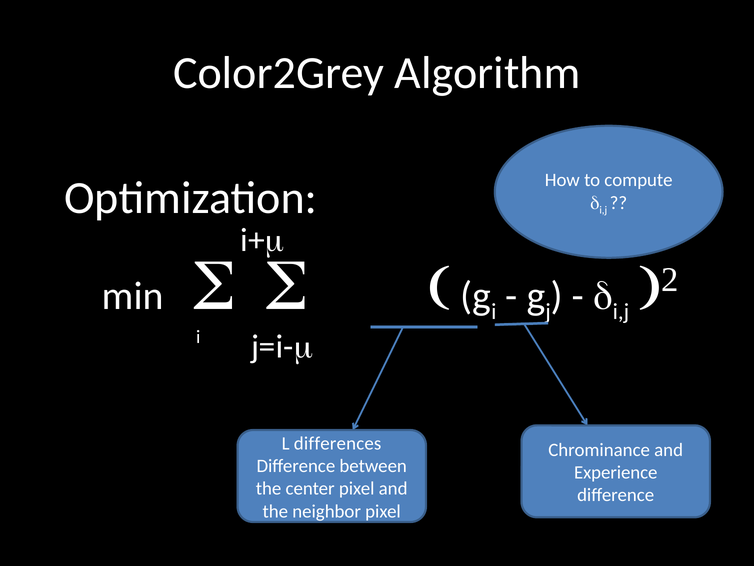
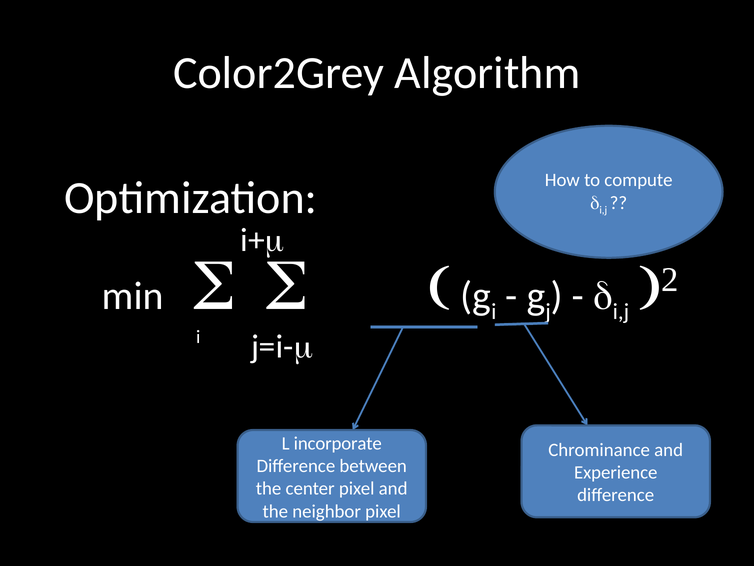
differences: differences -> incorporate (338, 443)
